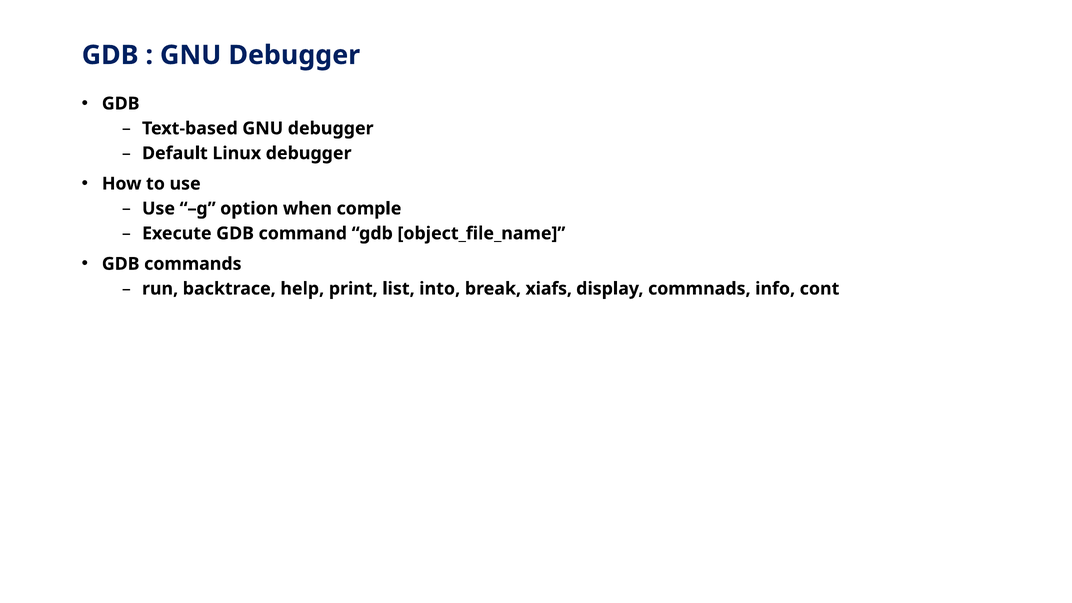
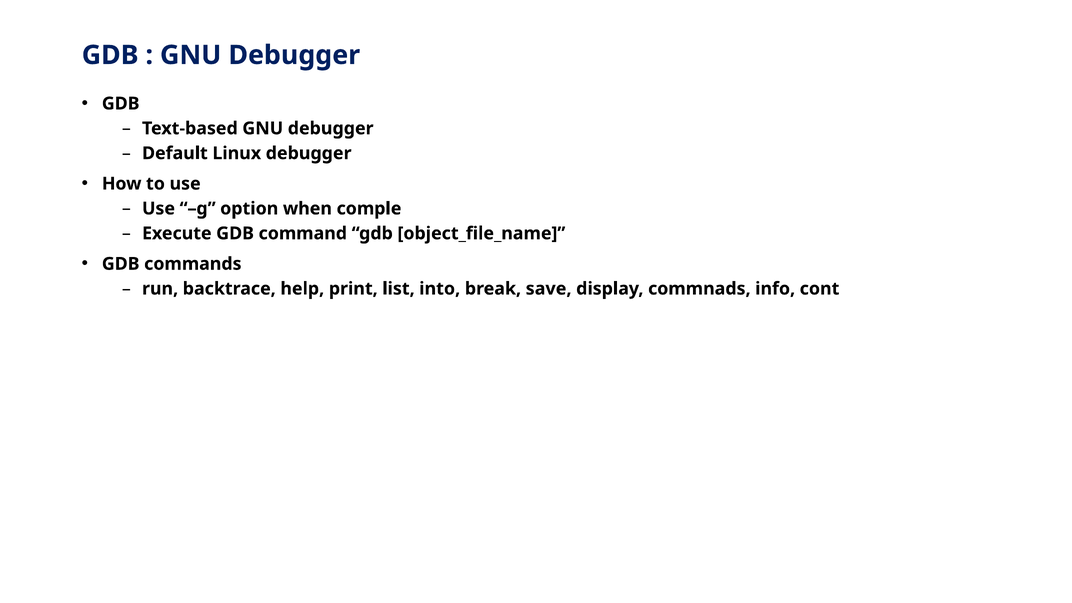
xiafs: xiafs -> save (549, 289)
